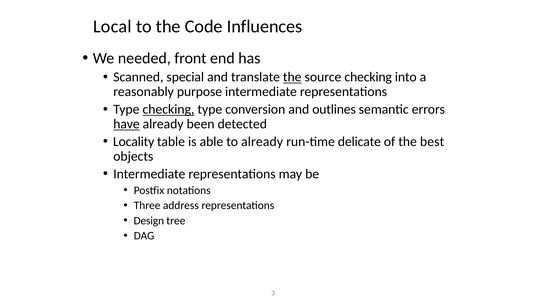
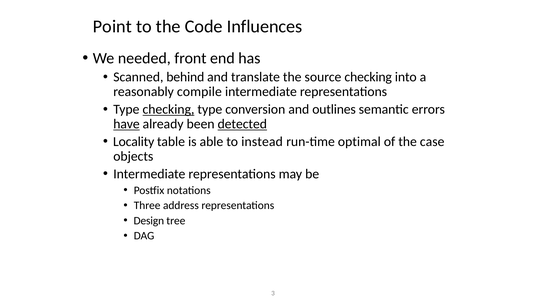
Local: Local -> Point (112, 27)
special: special -> behind (185, 77)
the underline: present -> none (292, 77)
purpose: purpose -> compile (199, 92)
detected underline: none -> present (242, 124)
to already: already -> instead (262, 142)
delicate: delicate -> optimal (359, 142)
best: best -> case (432, 142)
